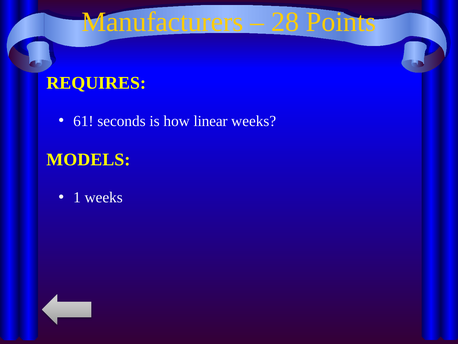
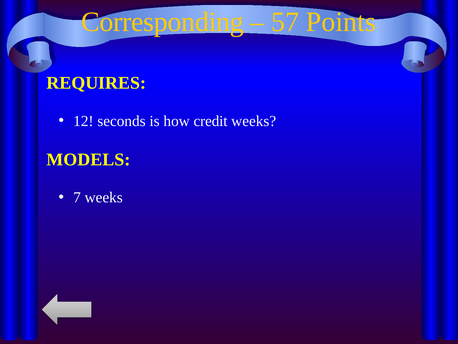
Manufacturers: Manufacturers -> Corresponding (162, 22)
28: 28 -> 57 (285, 22)
61: 61 -> 12 (83, 121)
linear: linear -> credit (211, 121)
1: 1 -> 7 (77, 197)
